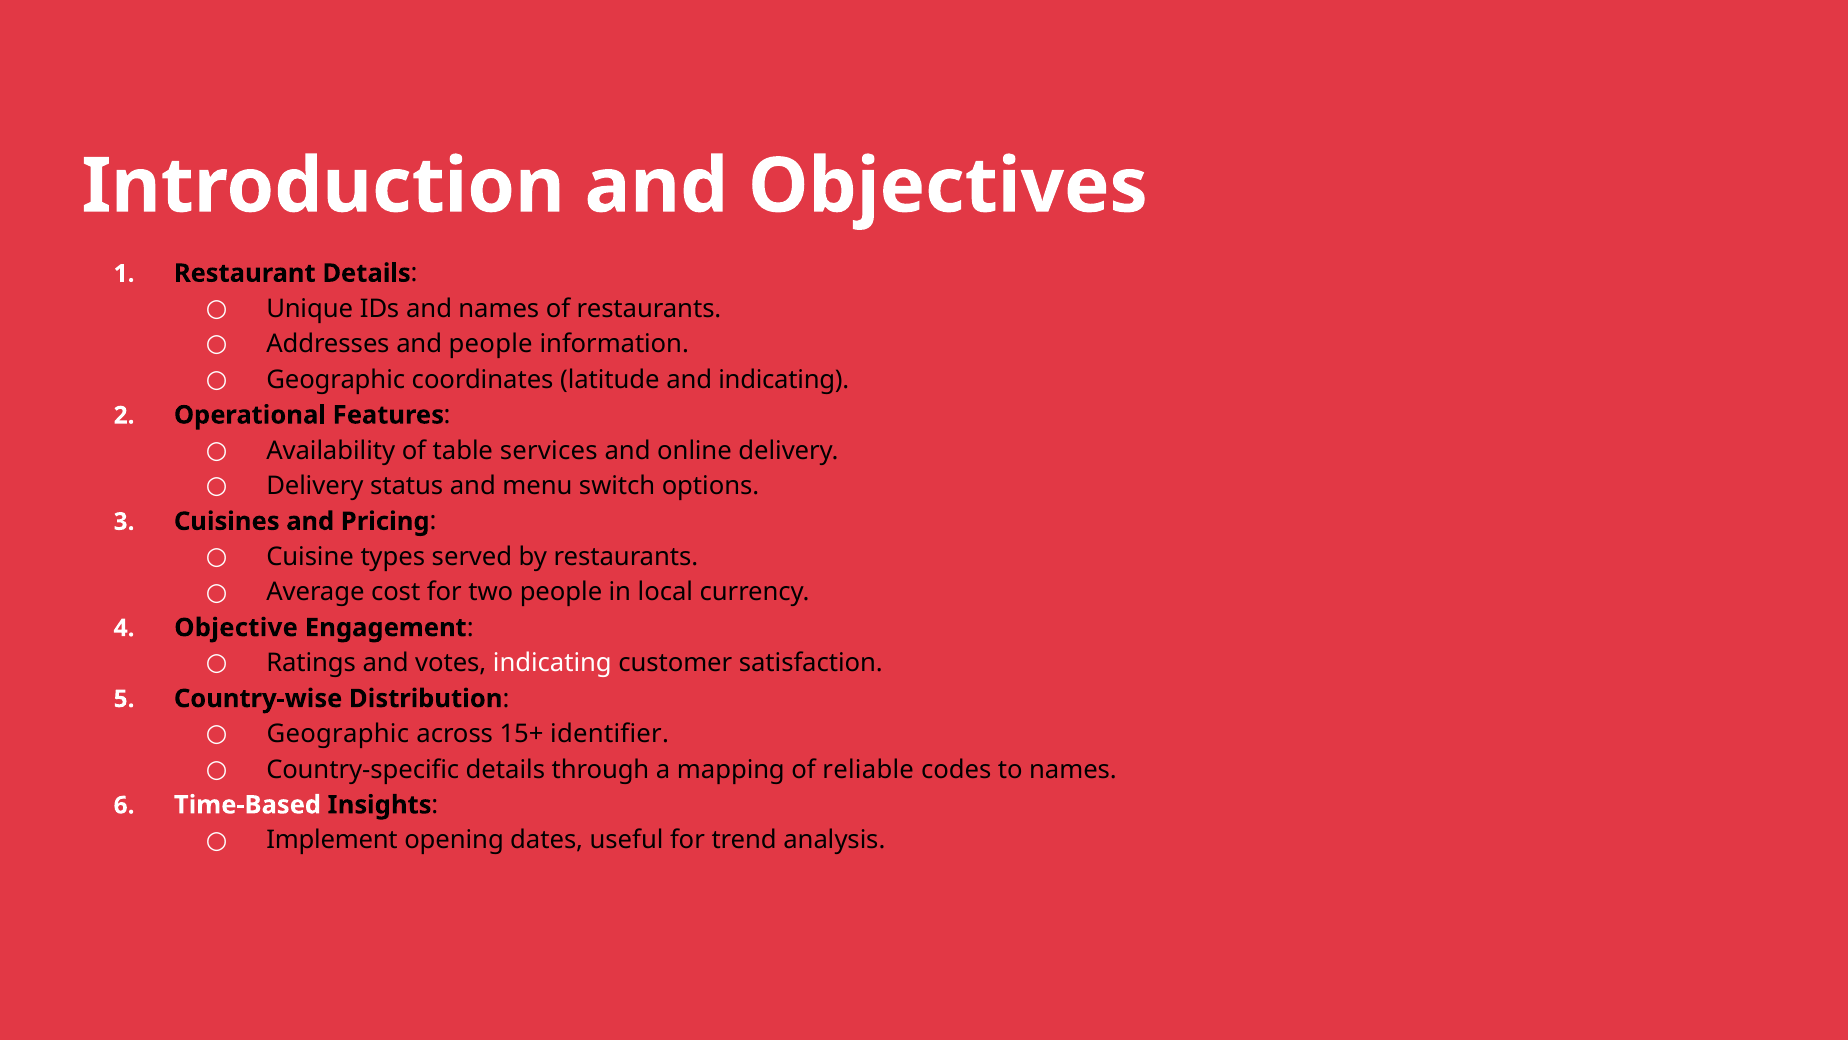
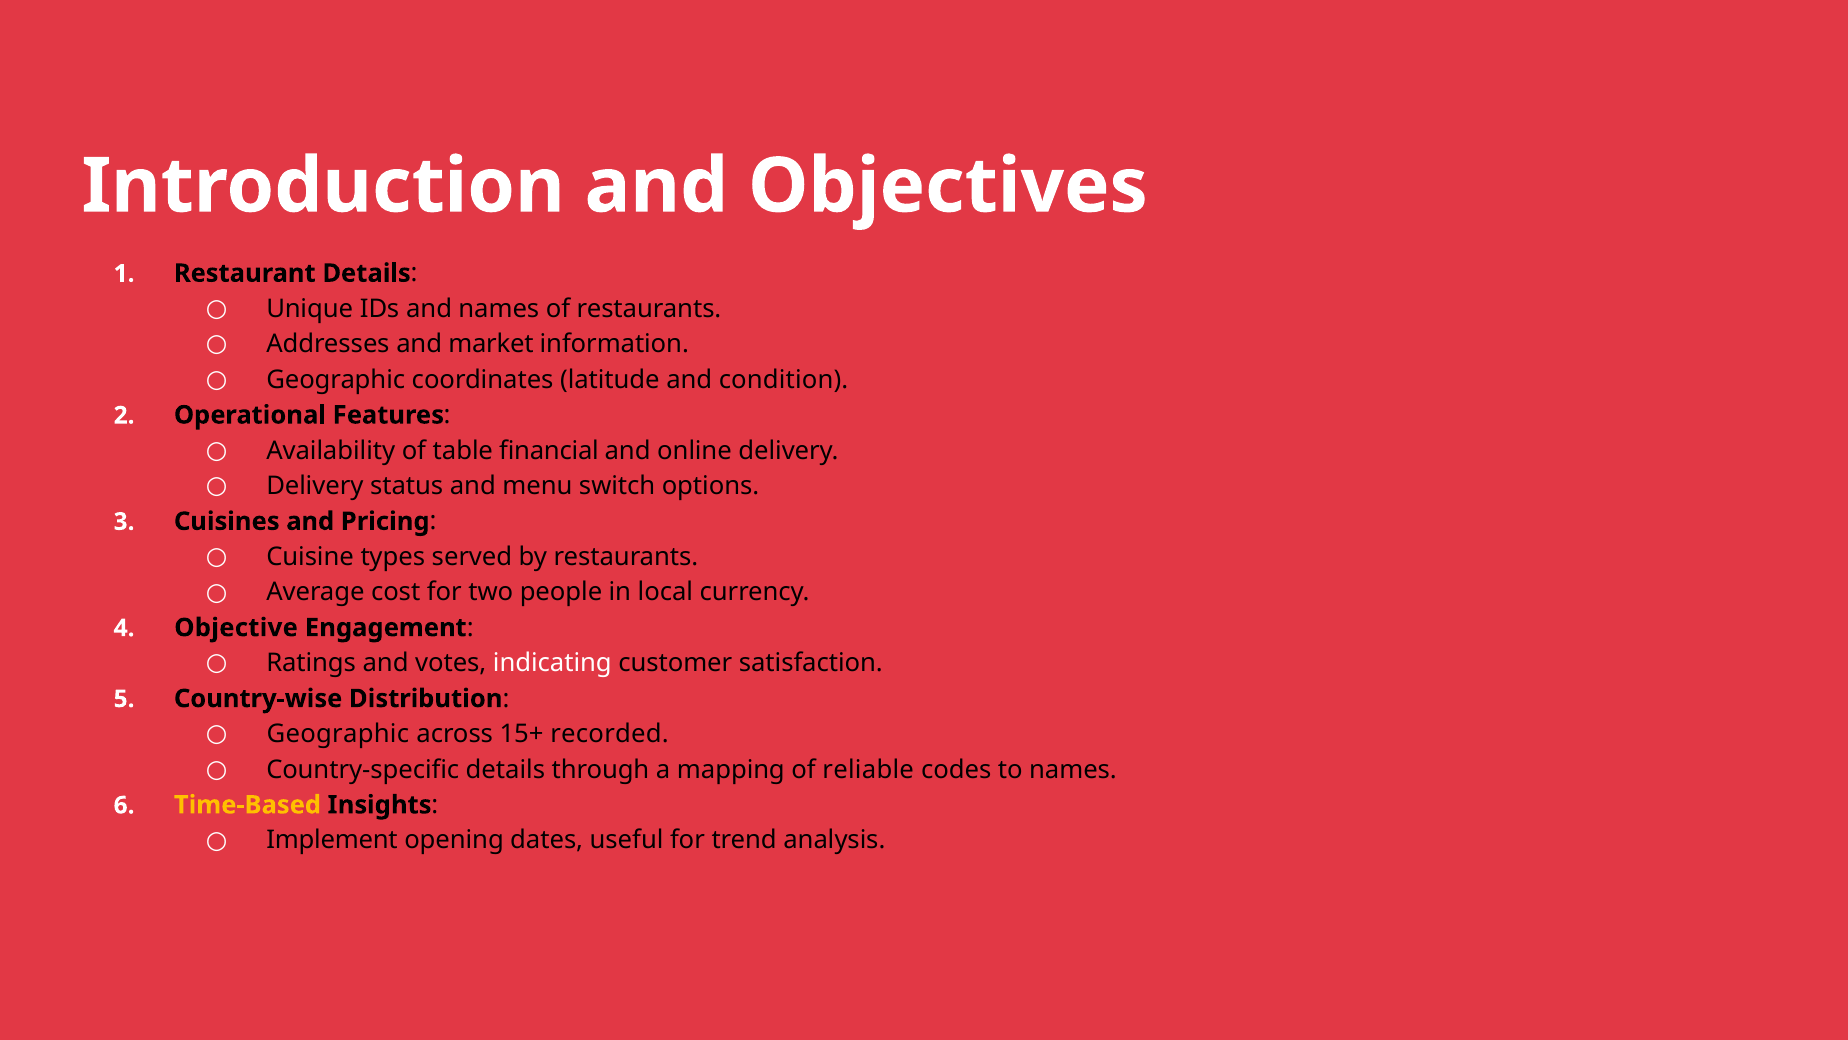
and people: people -> market (491, 344)
and indicating: indicating -> condition (784, 379)
services: services -> financial (549, 450)
identifier: identifier -> recorded (610, 734)
Time-Based colour: white -> yellow (247, 805)
